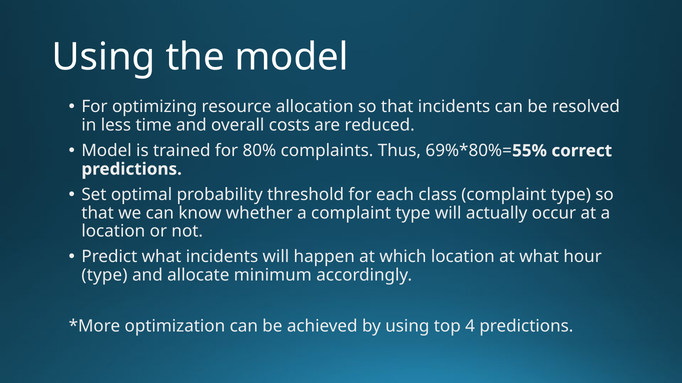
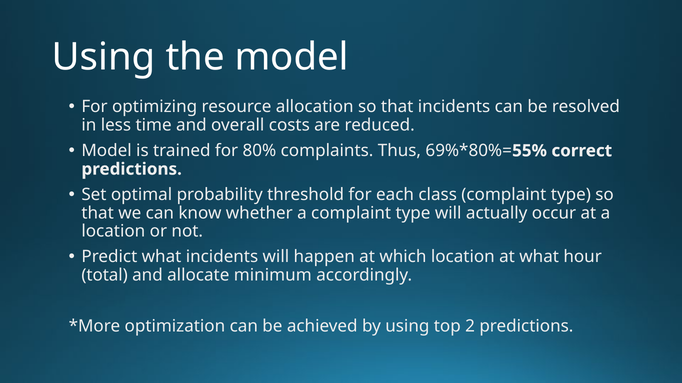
type: type -> total (105, 276)
4: 4 -> 2 (470, 327)
